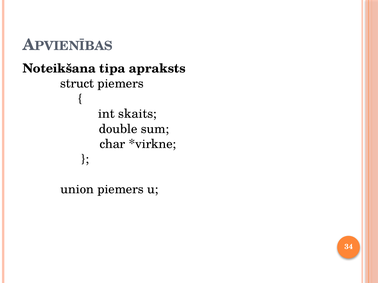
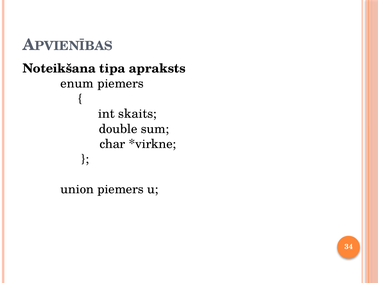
struct: struct -> enum (77, 84)
